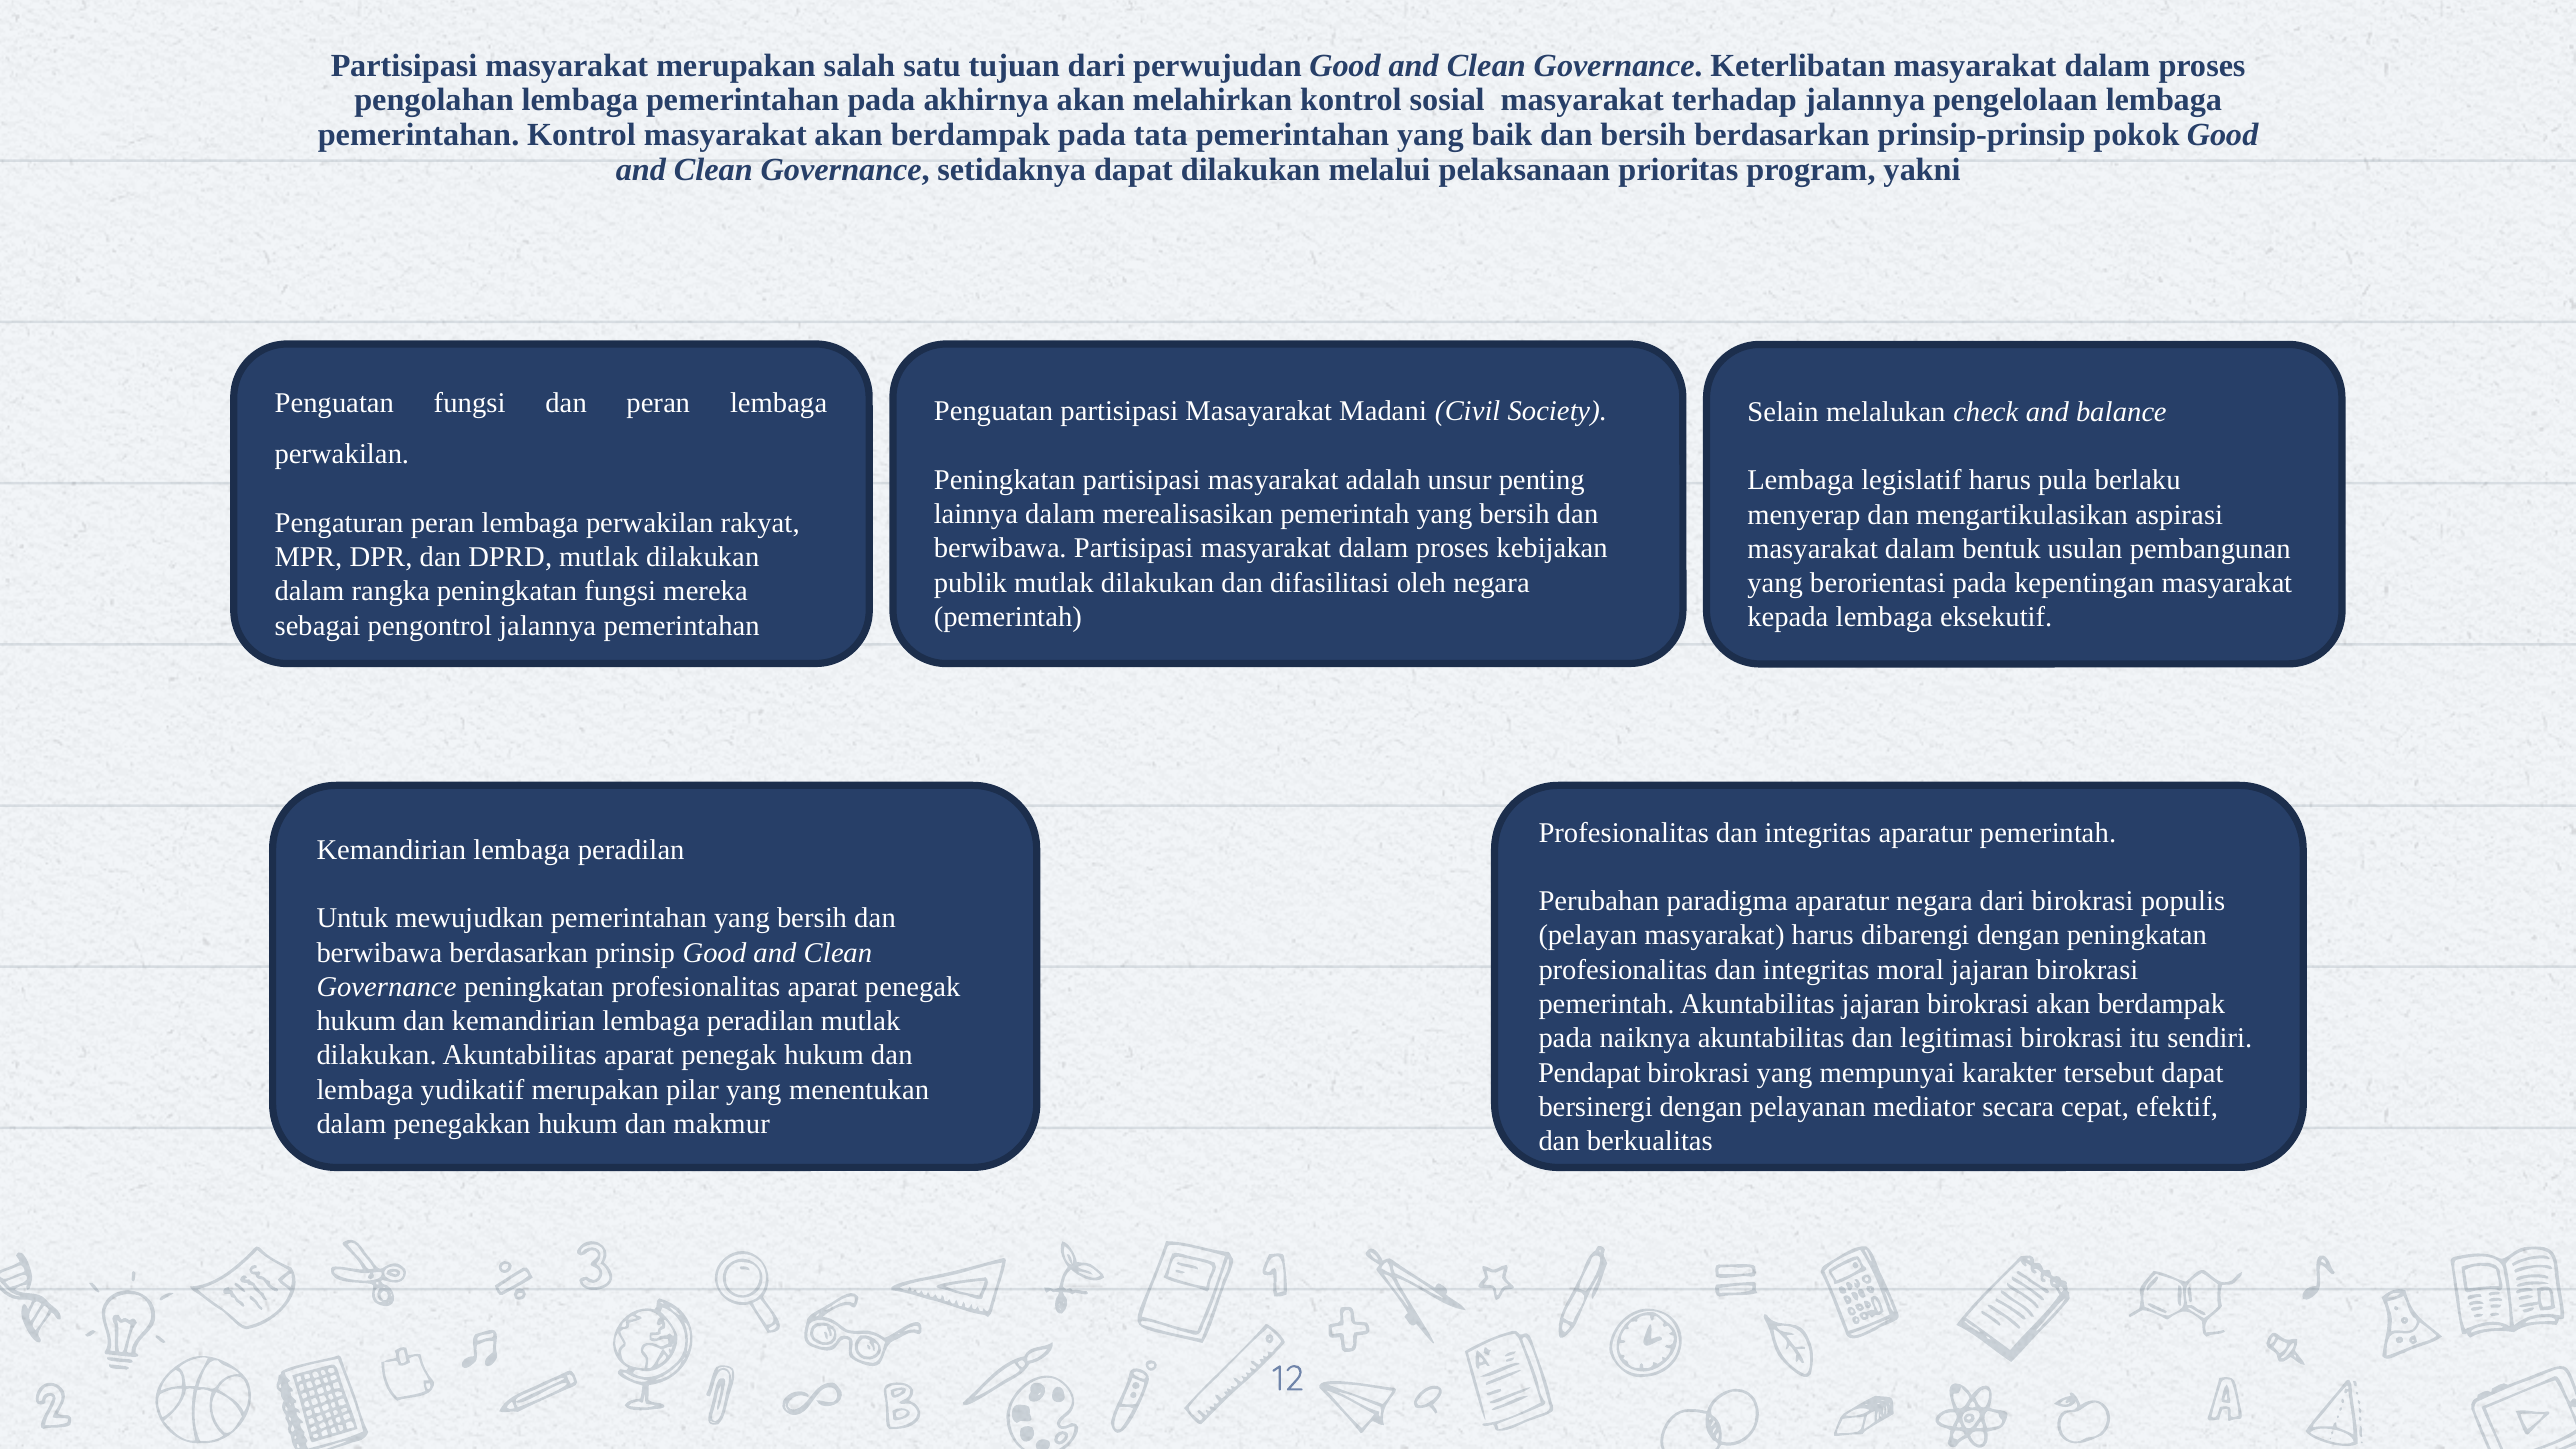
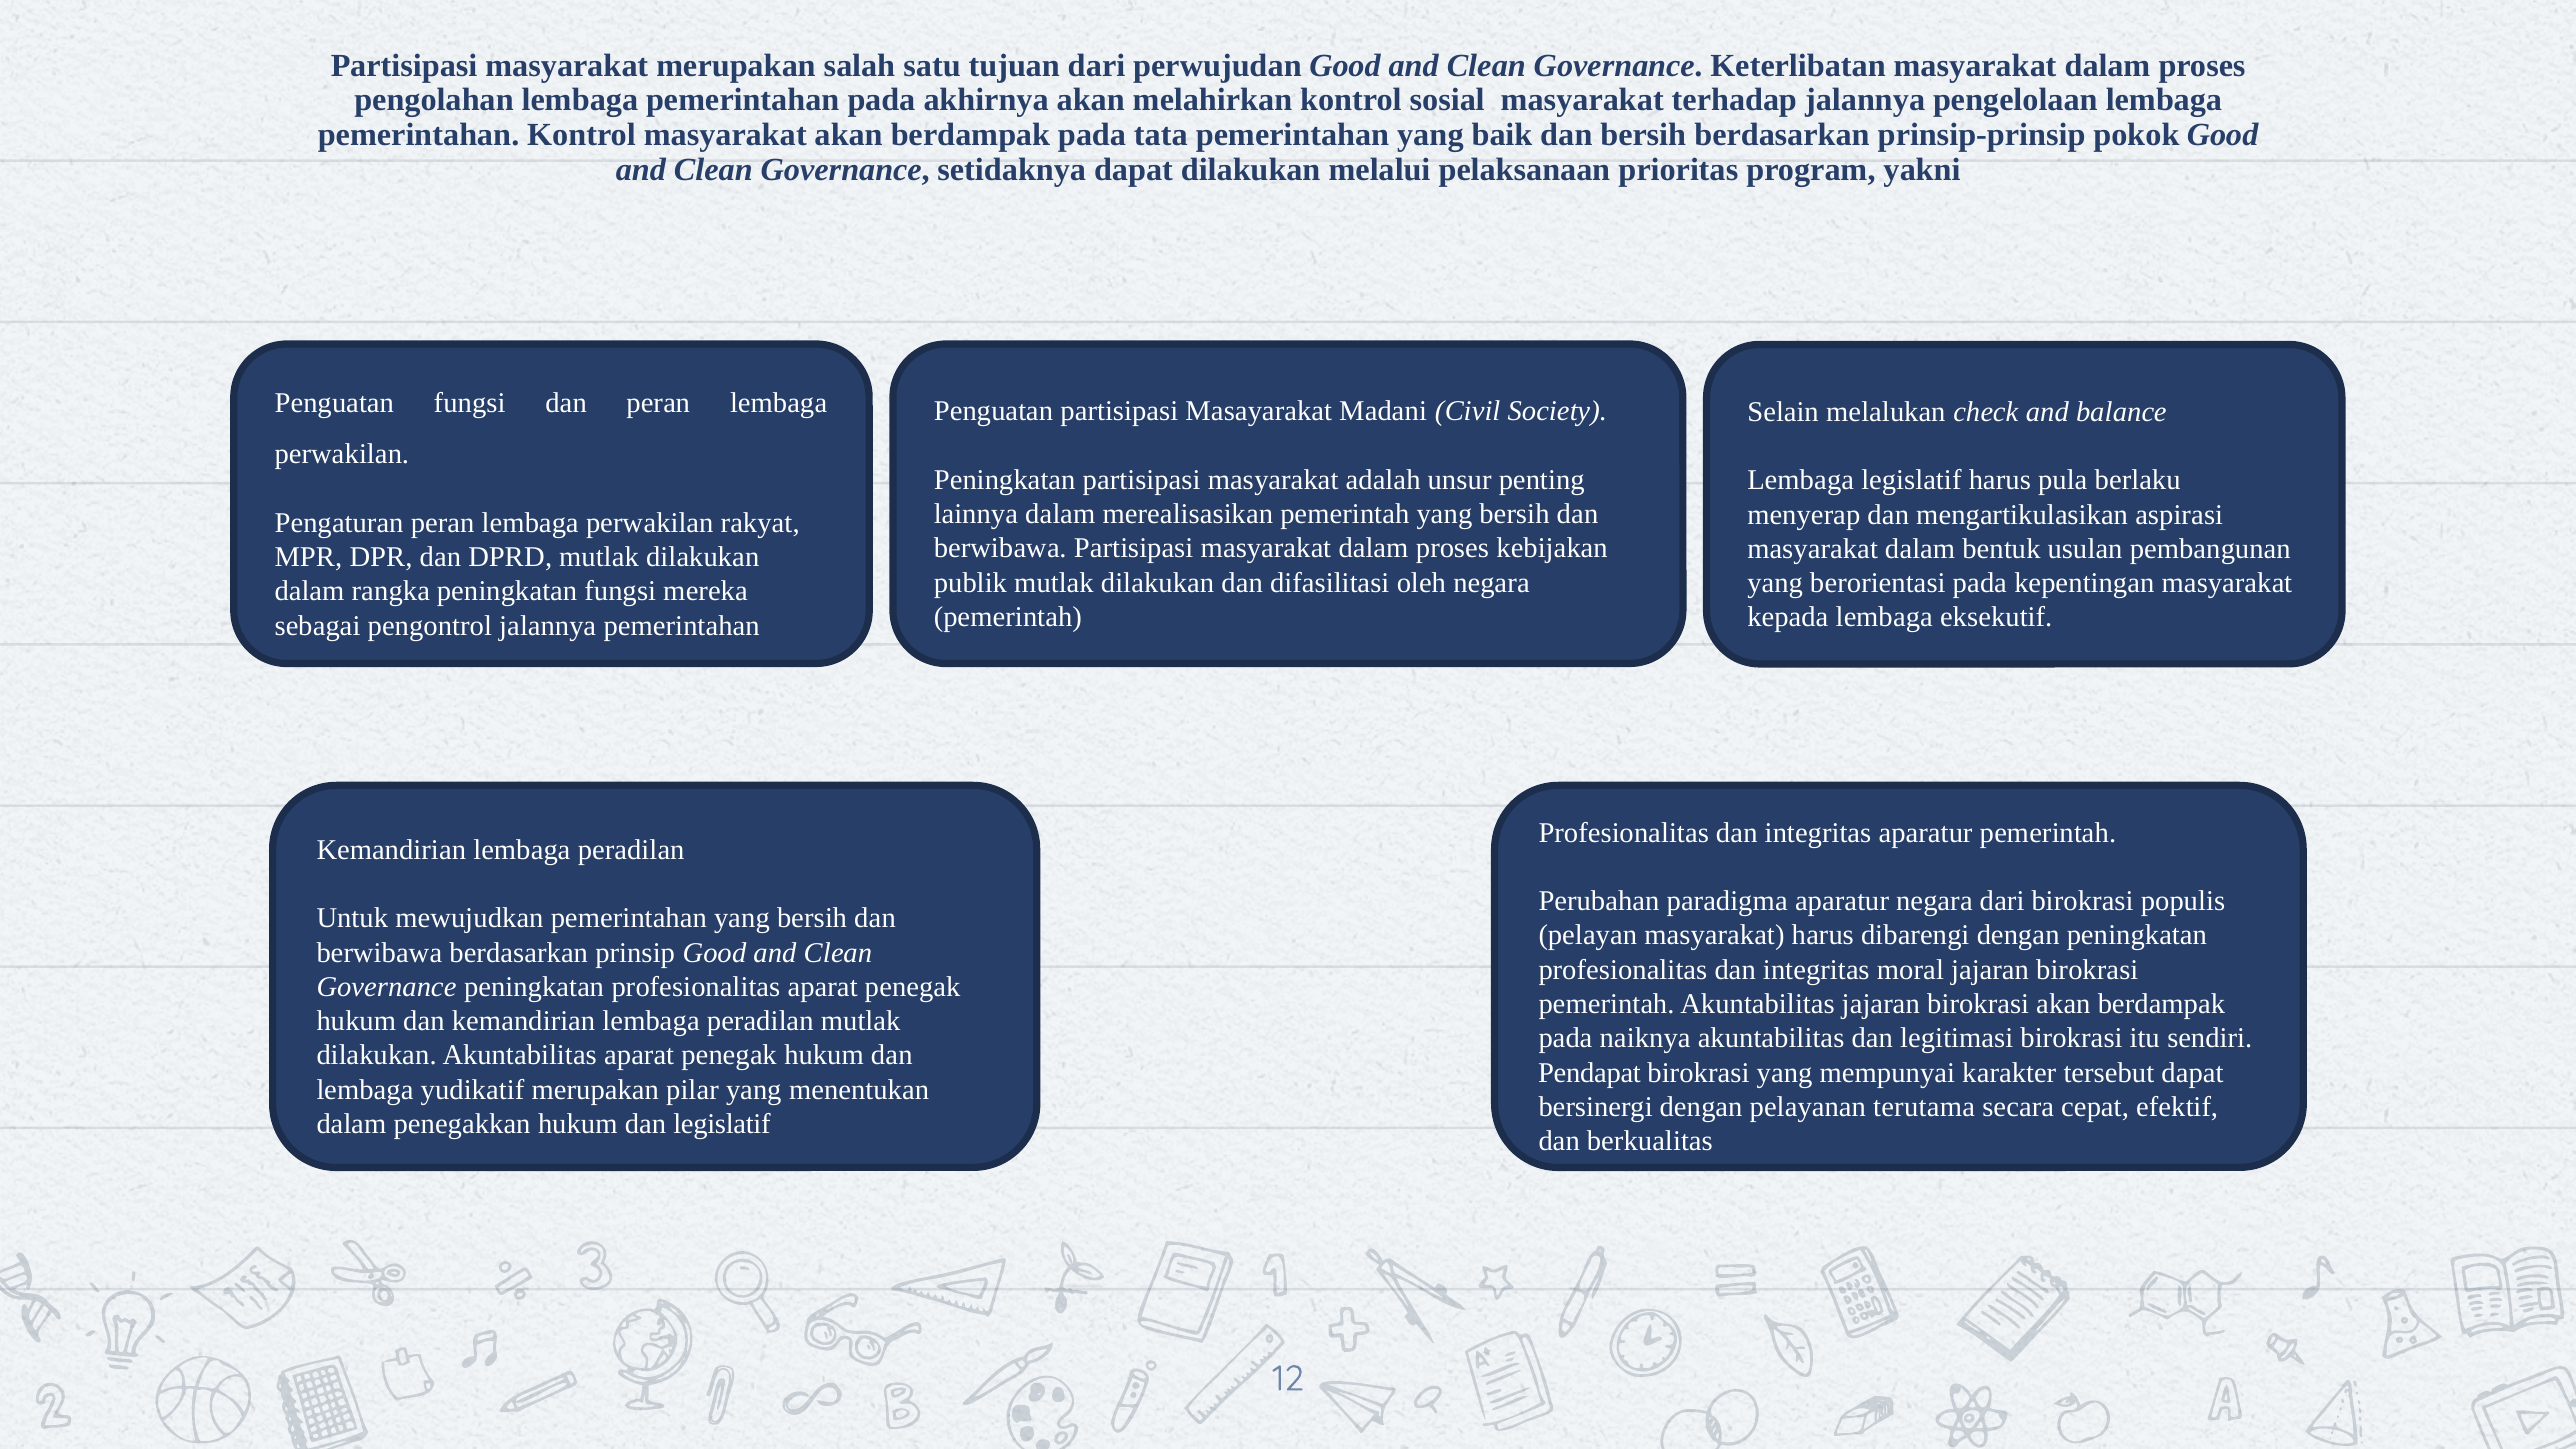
mediator: mediator -> terutama (1924, 1107)
dan makmur: makmur -> legislatif (722, 1124)
